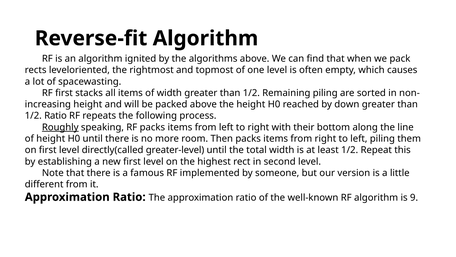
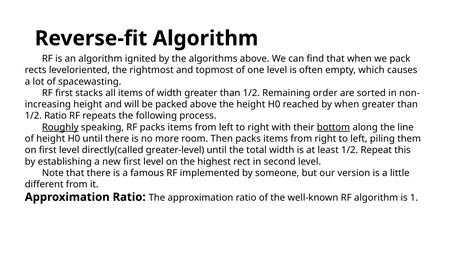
Remaining piling: piling -> order (325, 93)
by down: down -> when (347, 104)
bottom underline: none -> present (333, 127)
9: 9 -> 1 (414, 197)
